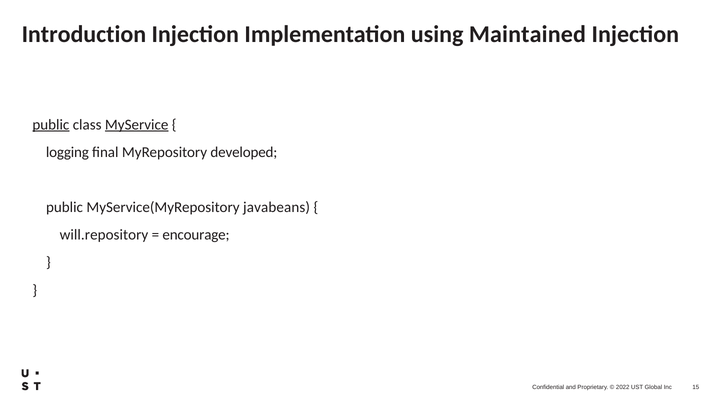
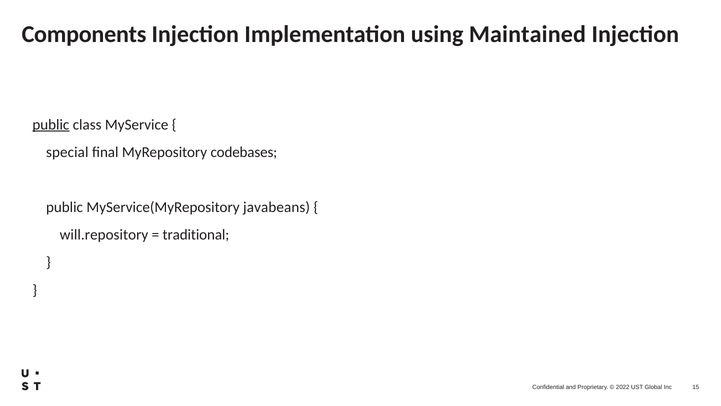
Introduction: Introduction -> Components (84, 34)
MyService underline: present -> none (137, 124)
logging: logging -> special (67, 152)
developed: developed -> codebases (244, 152)
encourage: encourage -> traditional (196, 235)
